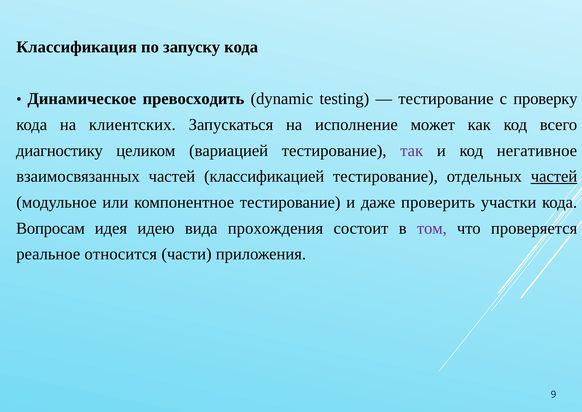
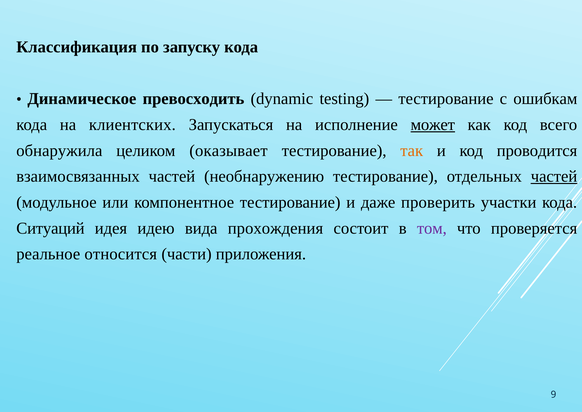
проверку: проверку -> ошибкам (545, 99)
может underline: none -> present (433, 125)
диагностику: диагностику -> обнаружила (59, 150)
вариацией: вариацией -> оказывает (228, 150)
так colour: purple -> orange (412, 150)
негативное: негативное -> проводится (537, 150)
классификацией: классификацией -> необнаружению (264, 176)
Вопросам: Вопросам -> Ситуаций (50, 228)
